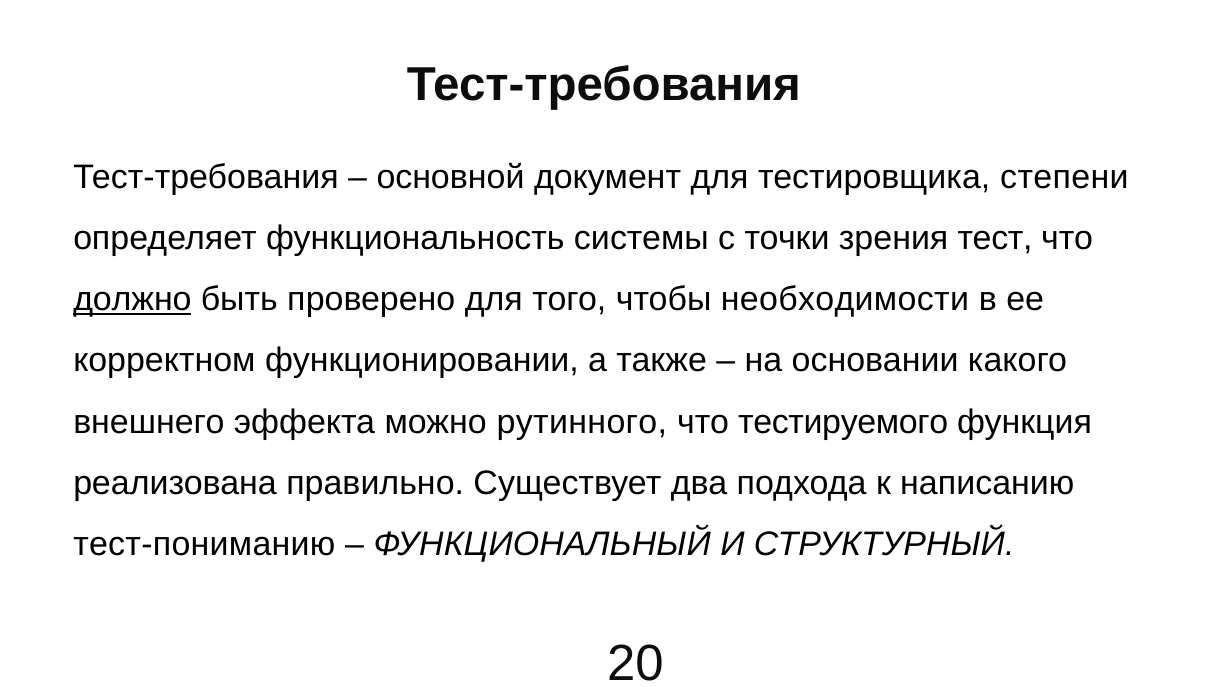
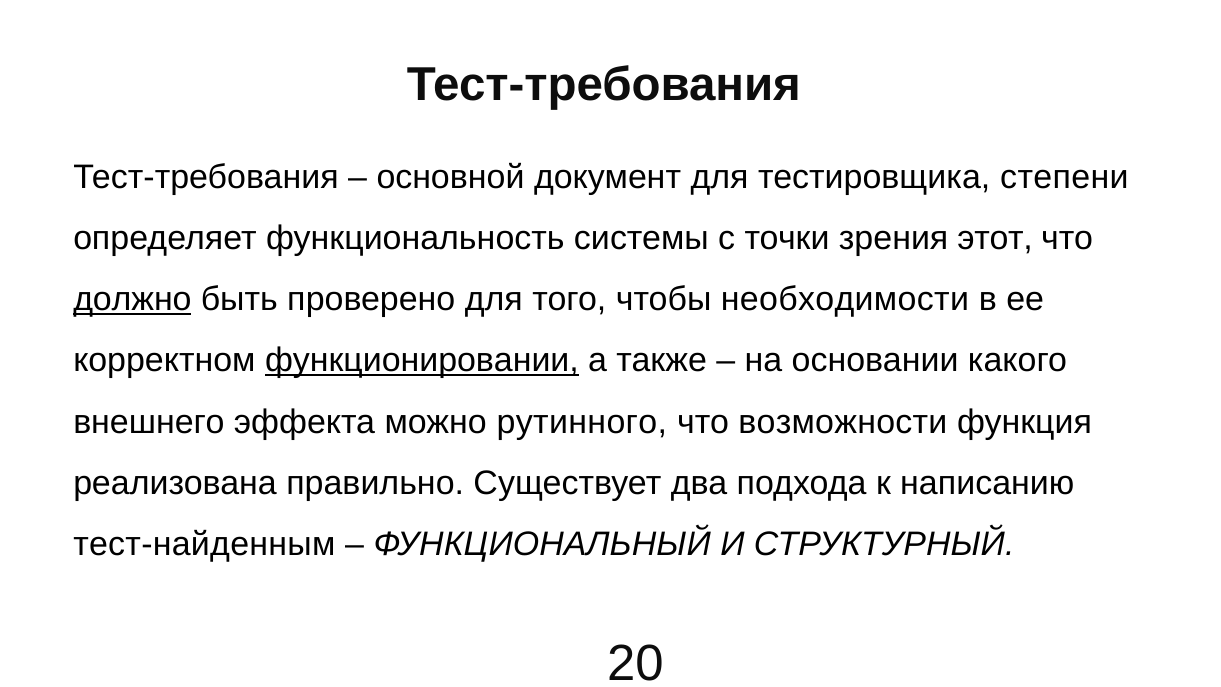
тест: тест -> этот (995, 239)
функционировании underline: none -> present (422, 361)
тестируемого: тестируемого -> возможности (843, 422)
тест‐пониманию: тест‐пониманию -> тест‐найденным (204, 544)
